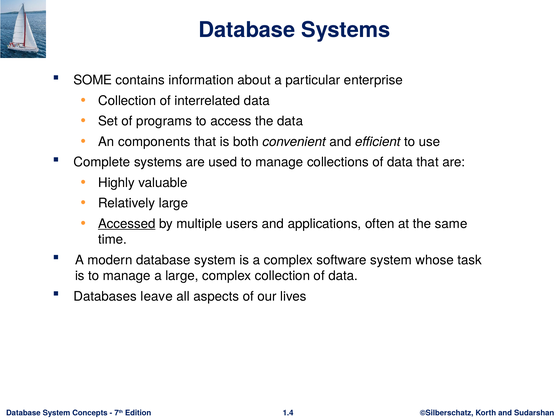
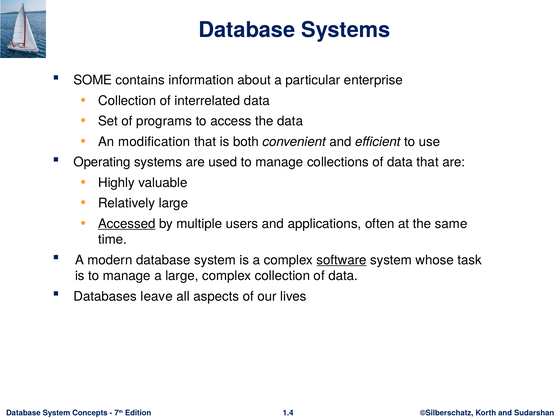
components: components -> modification (154, 142)
Complete: Complete -> Operating (102, 162)
software underline: none -> present (342, 260)
